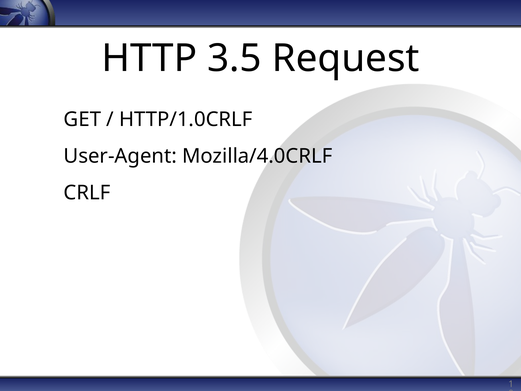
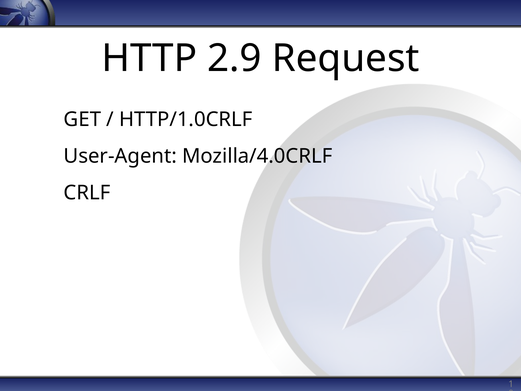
3.5: 3.5 -> 2.9 (234, 58)
